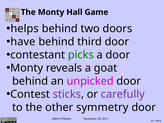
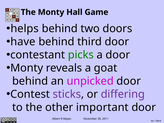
carefully: carefully -> differing (123, 94)
symmetry: symmetry -> important (102, 107)
